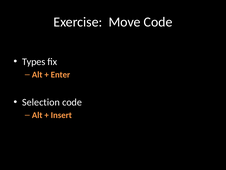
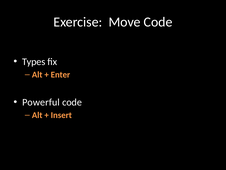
Selection: Selection -> Powerful (41, 102)
